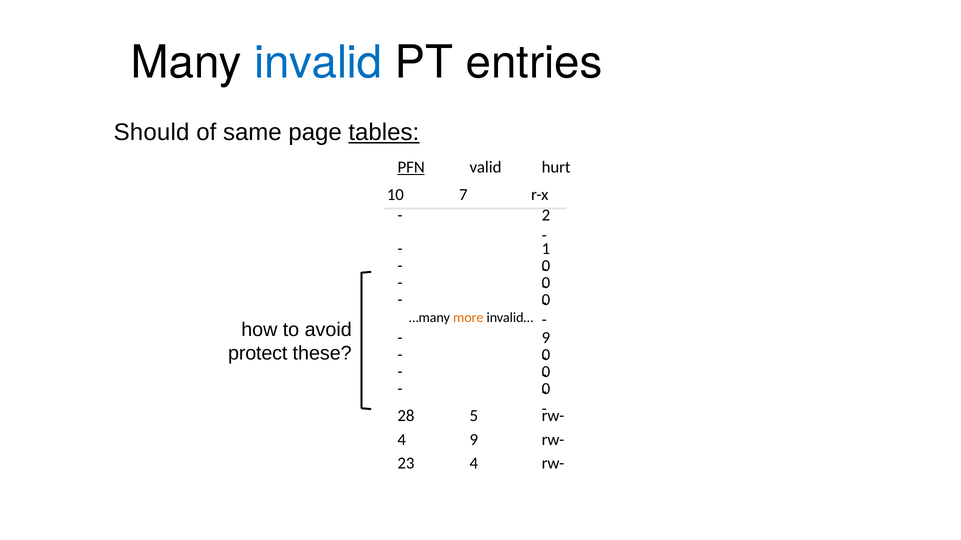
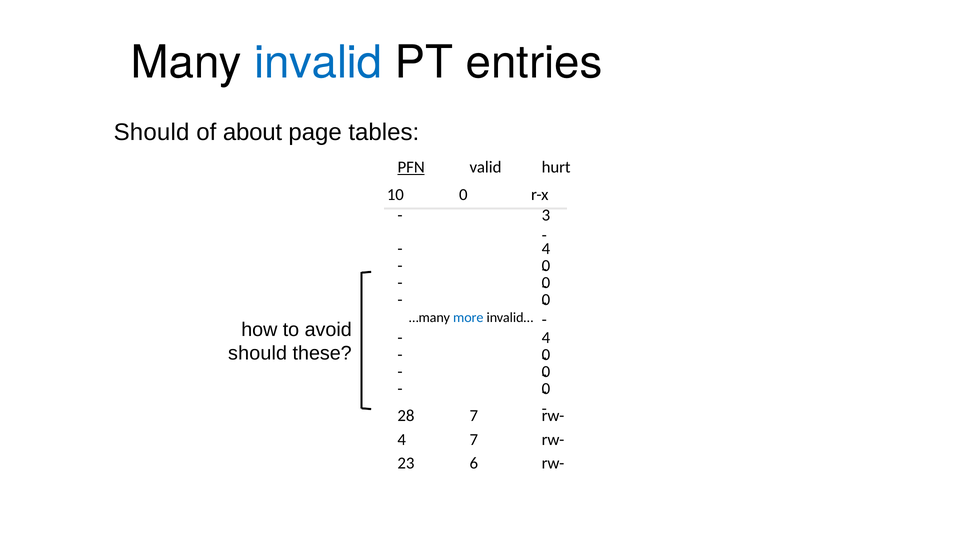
same: same -> about (252, 133)
tables underline: present -> none (384, 133)
10 7: 7 -> 0 (463, 195)
2: 2 -> 3 (546, 215)
1: 1 -> 4 (546, 249)
more colour: orange -> blue (468, 318)
9: 9 -> 4 (546, 338)
protect: protect -> should (258, 354)
28 5: 5 -> 7 (474, 416)
4 9: 9 -> 7 (474, 440)
23 4: 4 -> 6 (474, 464)
